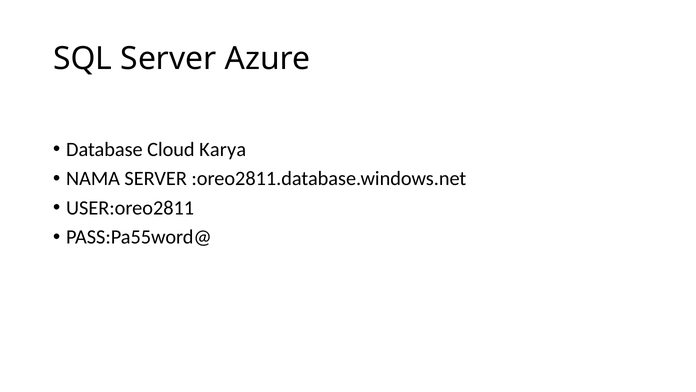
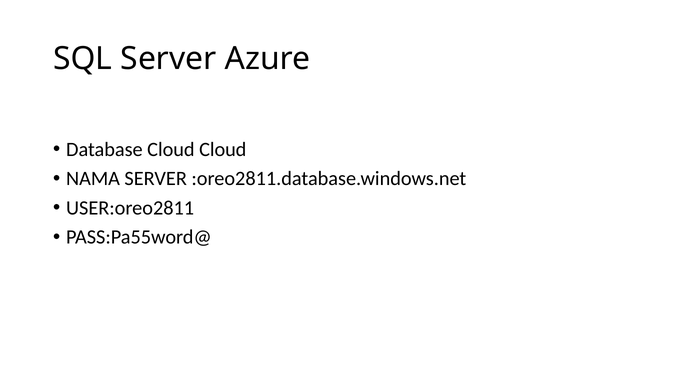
Cloud Karya: Karya -> Cloud (223, 149)
